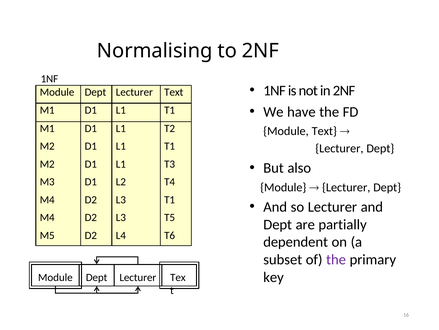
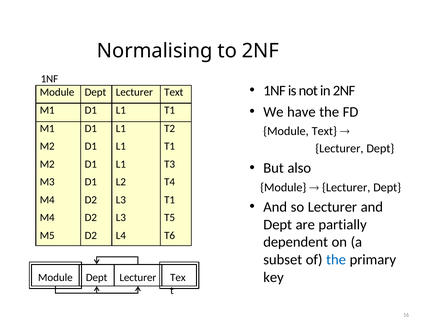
the colour: purple -> blue (336, 259)
